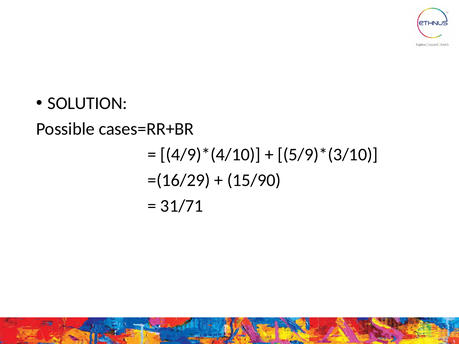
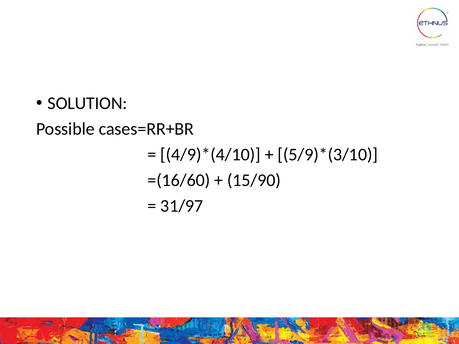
=(16/29: =(16/29 -> =(16/60 (179, 180)
31/71: 31/71 -> 31/97 (182, 206)
